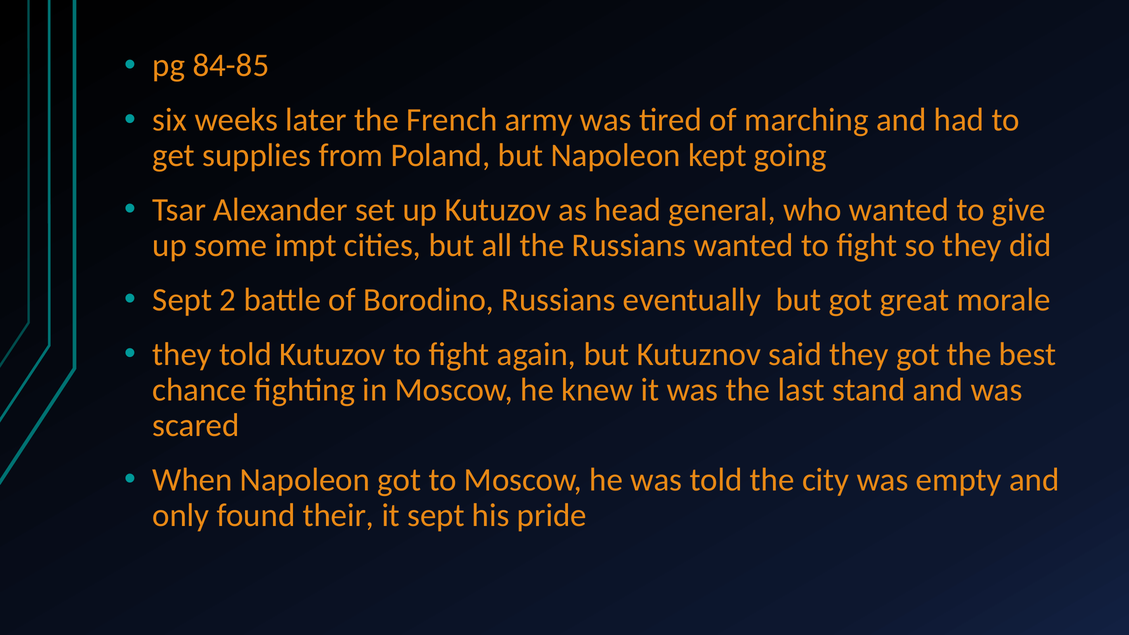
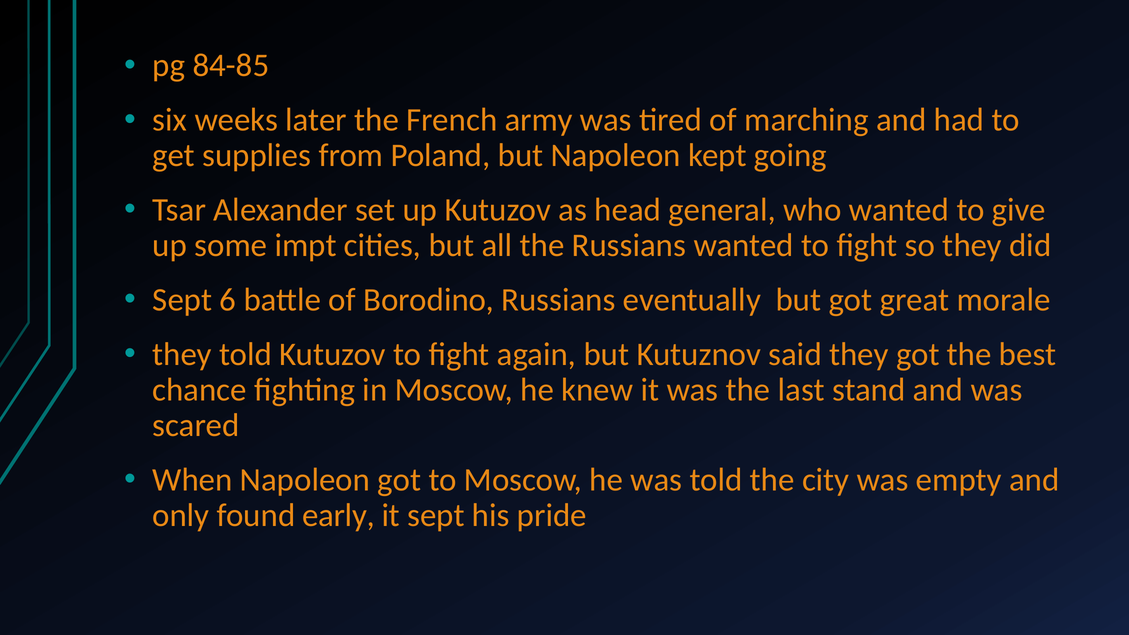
2: 2 -> 6 (228, 300)
their: their -> early (339, 515)
